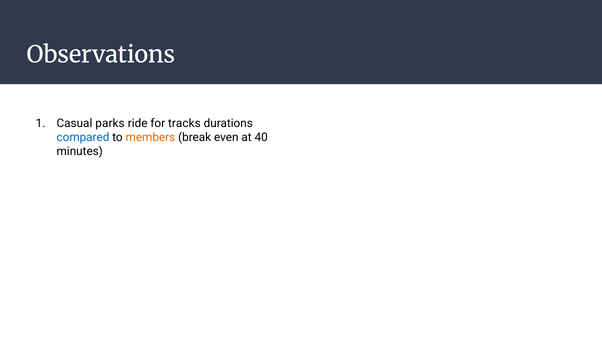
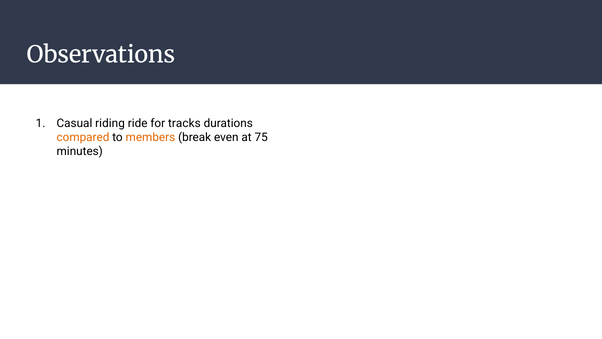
parks: parks -> riding (110, 123)
compared colour: blue -> orange (83, 137)
40: 40 -> 75 (261, 137)
